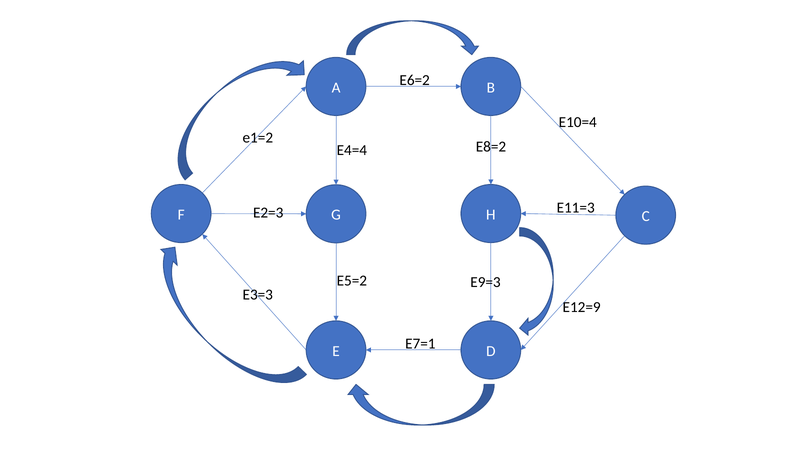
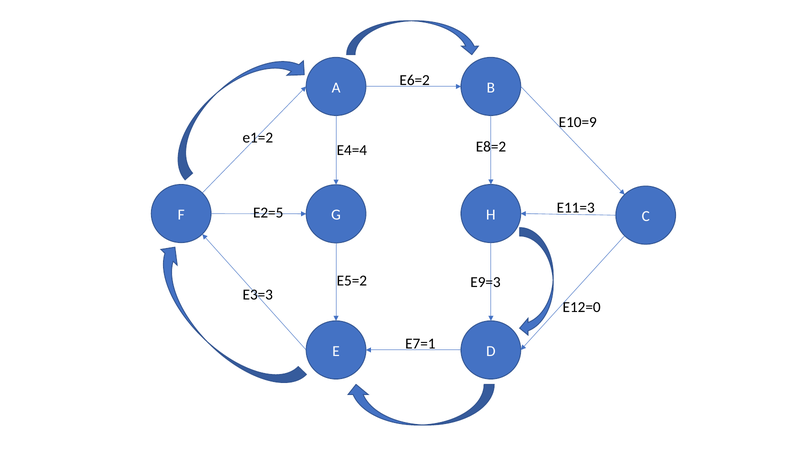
E10=4: E10=4 -> E10=9 (578, 122)
E2=3: E2=3 -> E2=5 (268, 212)
E12=9: E12=9 -> E12=0 (582, 307)
